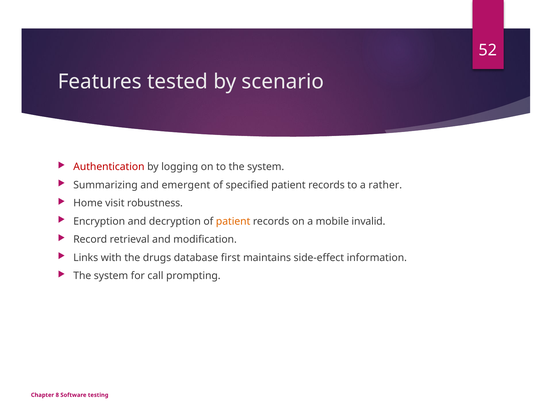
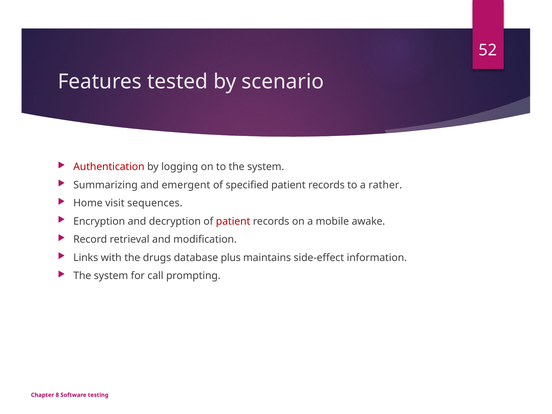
robustness: robustness -> sequences (155, 203)
patient colour: orange -> red (233, 221)
invalid: invalid -> awake (368, 221)
first: first -> plus (231, 258)
